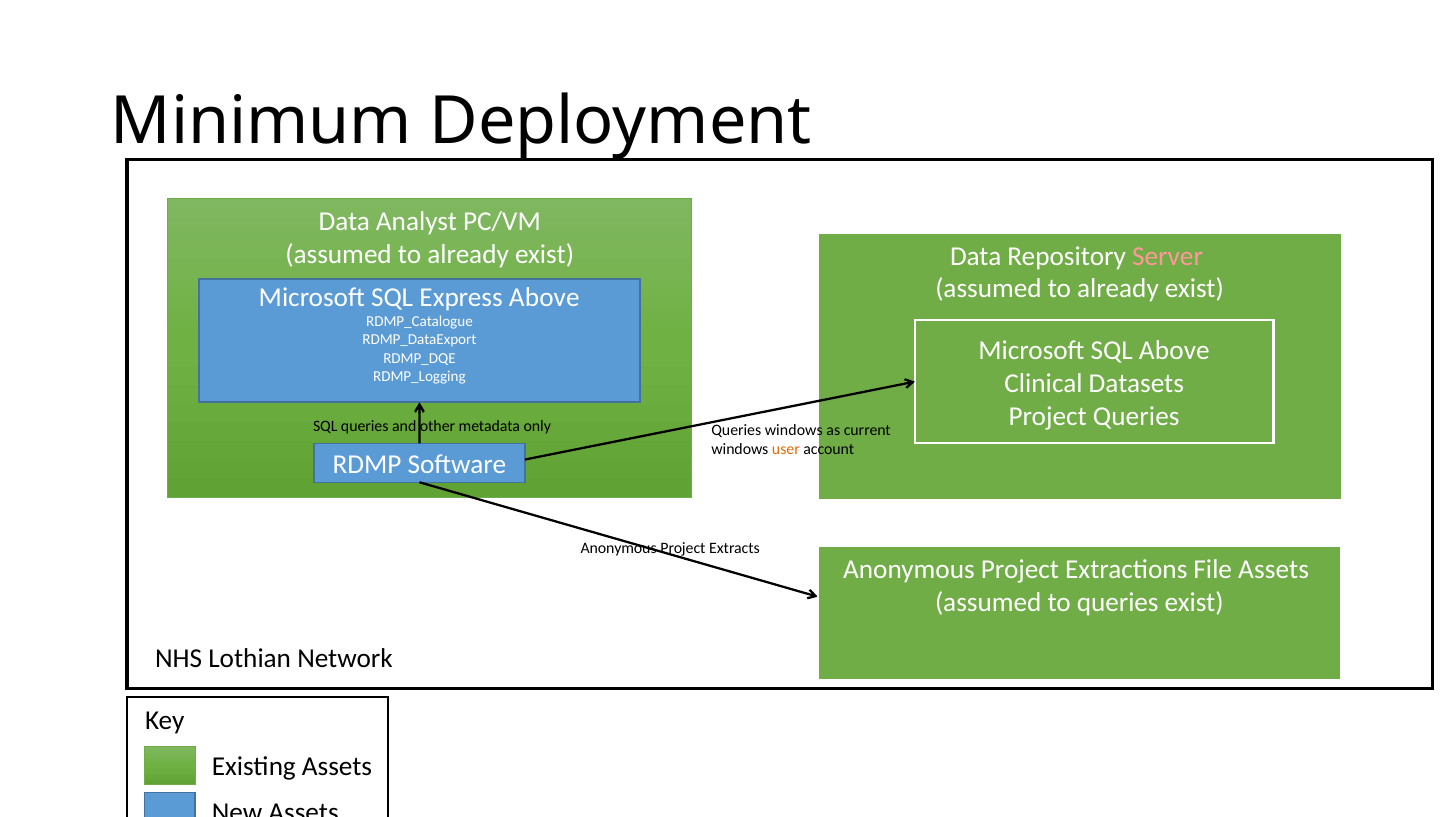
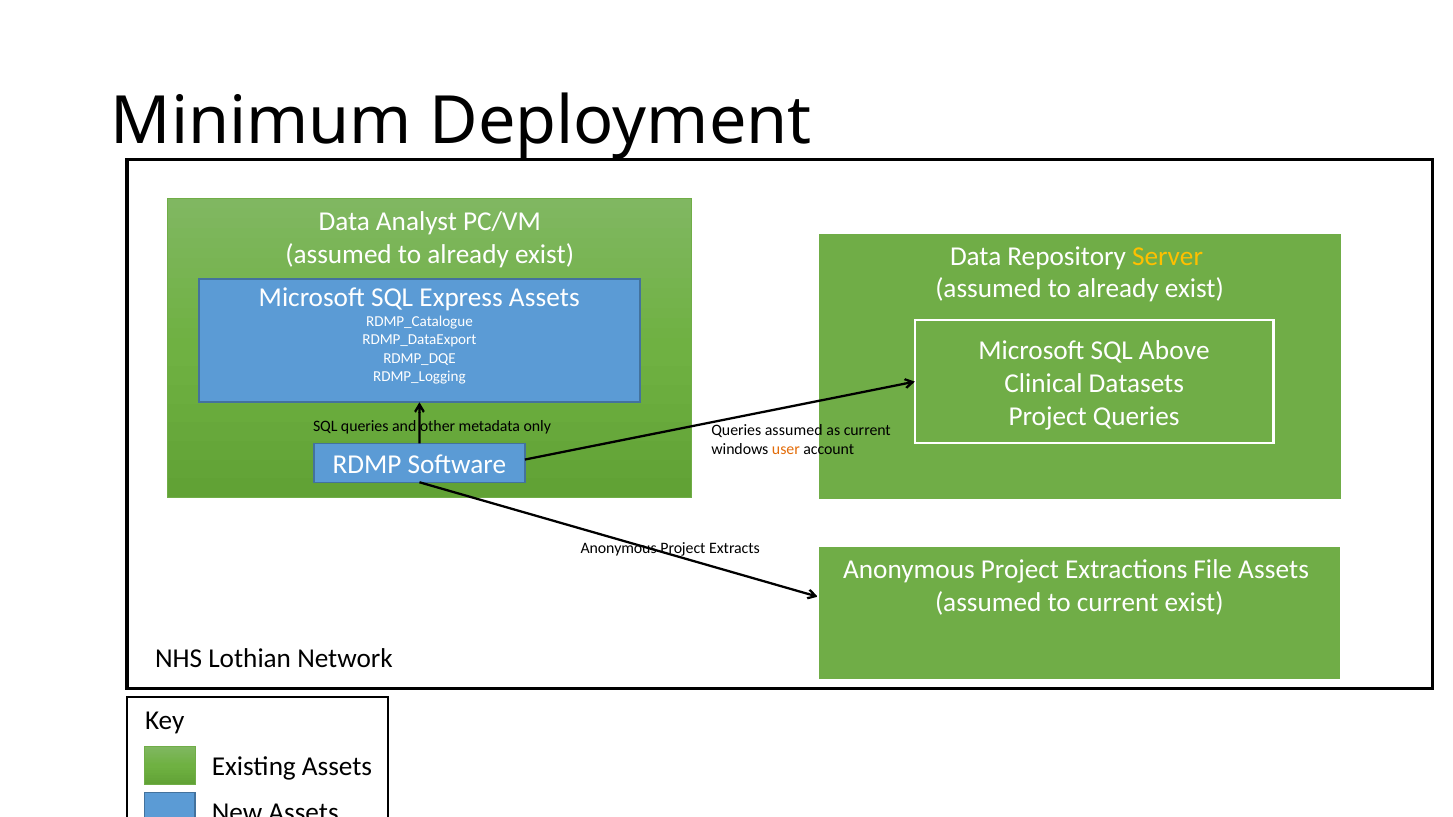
Server colour: pink -> yellow (1168, 256)
Express Above: Above -> Assets (544, 297)
Queries windows: windows -> assumed (794, 430)
to queries: queries -> current (1118, 602)
